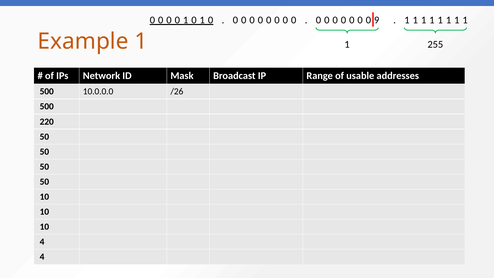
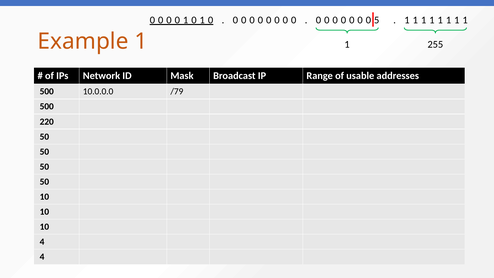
9: 9 -> 5 (377, 20)
/26: /26 -> /79 (177, 92)
